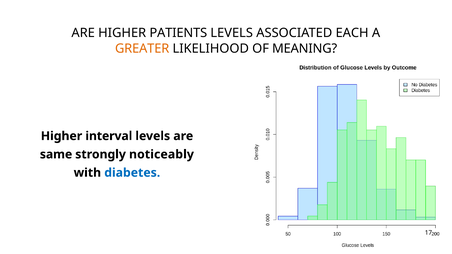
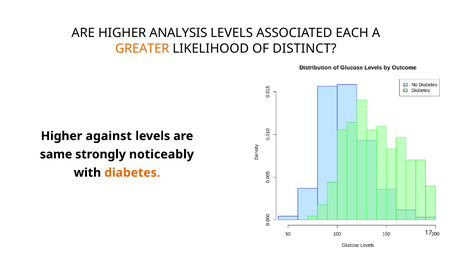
PATIENTS: PATIENTS -> ANALYSIS (178, 33)
MEANING: MEANING -> DISTINCT (304, 49)
interval: interval -> against (109, 136)
diabetes colour: blue -> orange (132, 173)
